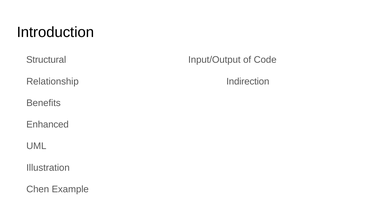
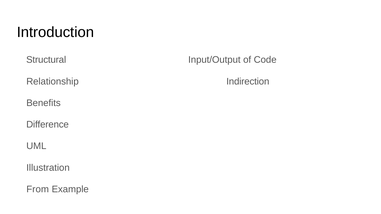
Enhanced: Enhanced -> Difference (48, 125)
Chen: Chen -> From (38, 190)
